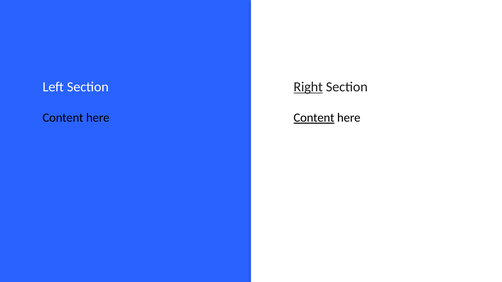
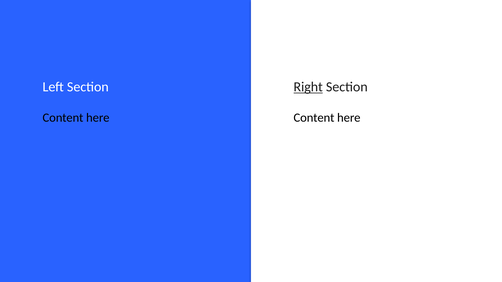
Content underline: present -> none (314, 118)
